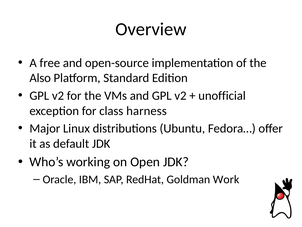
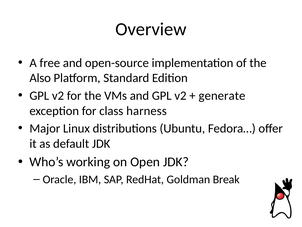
unofficial: unofficial -> generate (222, 96)
Work: Work -> Break (226, 179)
